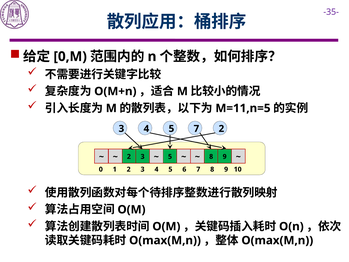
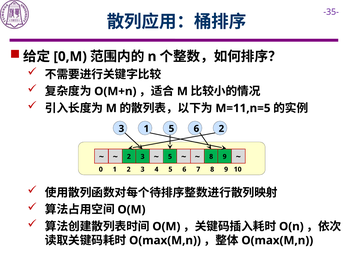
4: 4 -> 1 (146, 129)
7: 7 -> 6 (196, 129)
